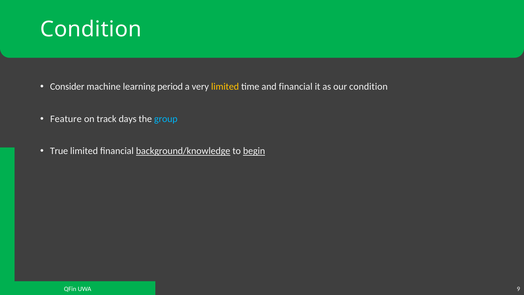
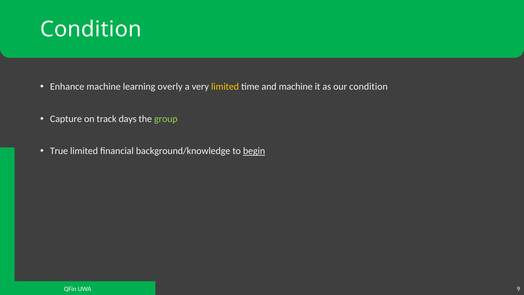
Consider: Consider -> Enhance (67, 87)
period: period -> overly (170, 87)
and financial: financial -> machine (296, 87)
Feature: Feature -> Capture (66, 119)
group colour: light blue -> light green (166, 119)
background/knowledge underline: present -> none (183, 151)
